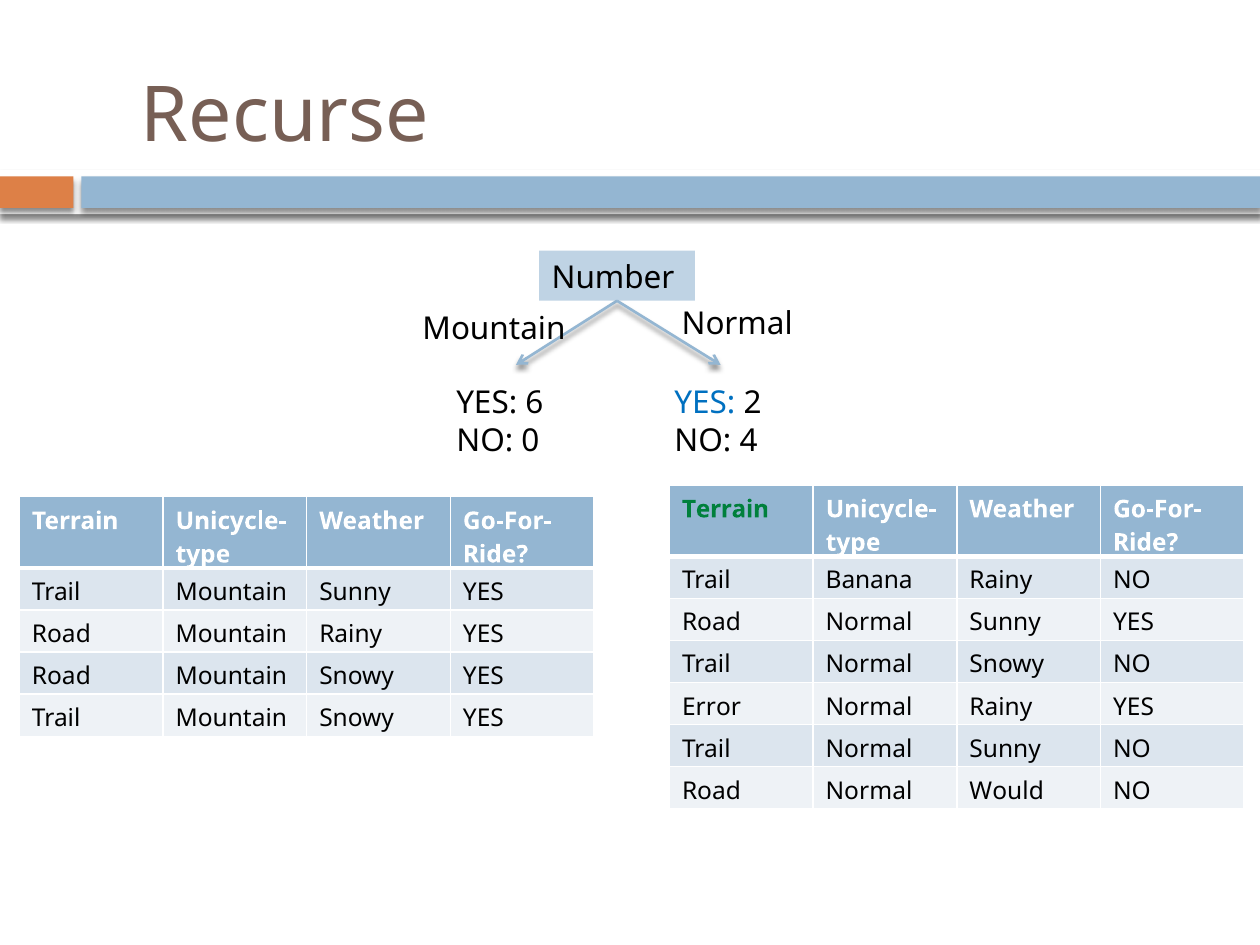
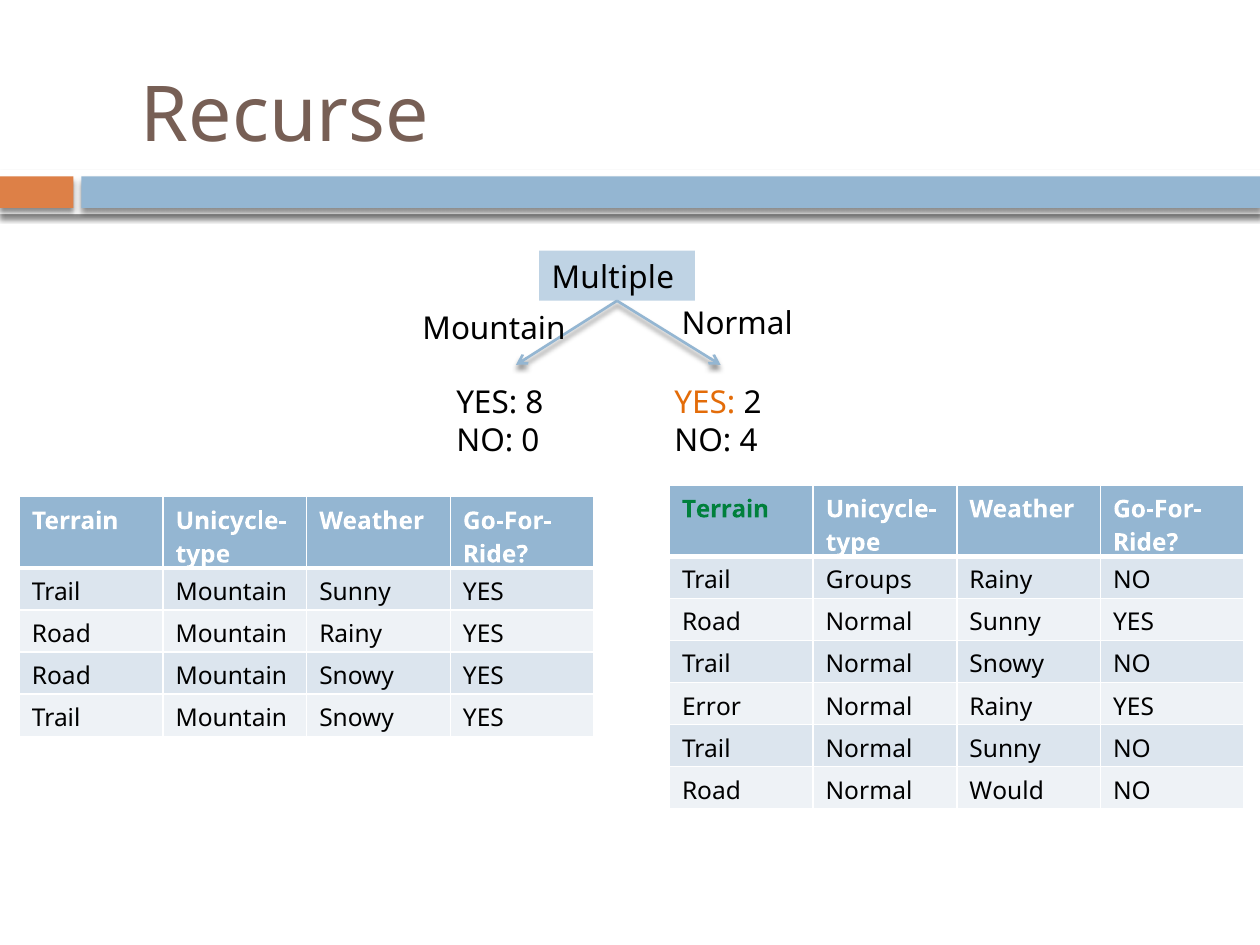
Number: Number -> Multiple (613, 278)
6: 6 -> 8 (534, 403)
YES colour: blue -> orange (705, 403)
Banana: Banana -> Groups (869, 581)
